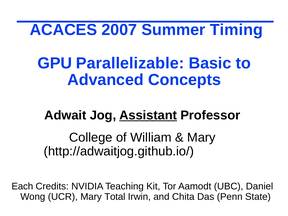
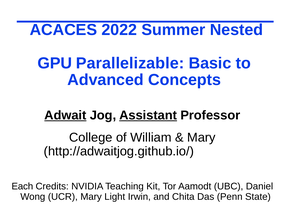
2007: 2007 -> 2022 (119, 30)
Timing: Timing -> Nested (236, 30)
Adwait underline: none -> present (65, 115)
Total: Total -> Light (115, 197)
